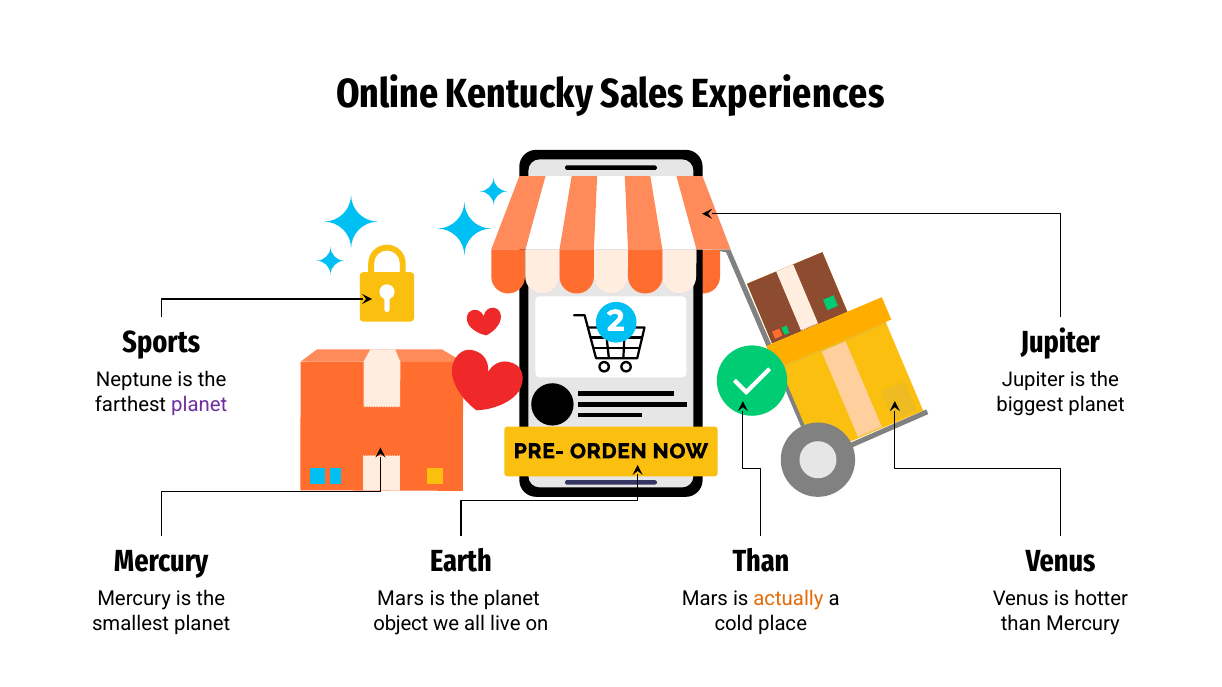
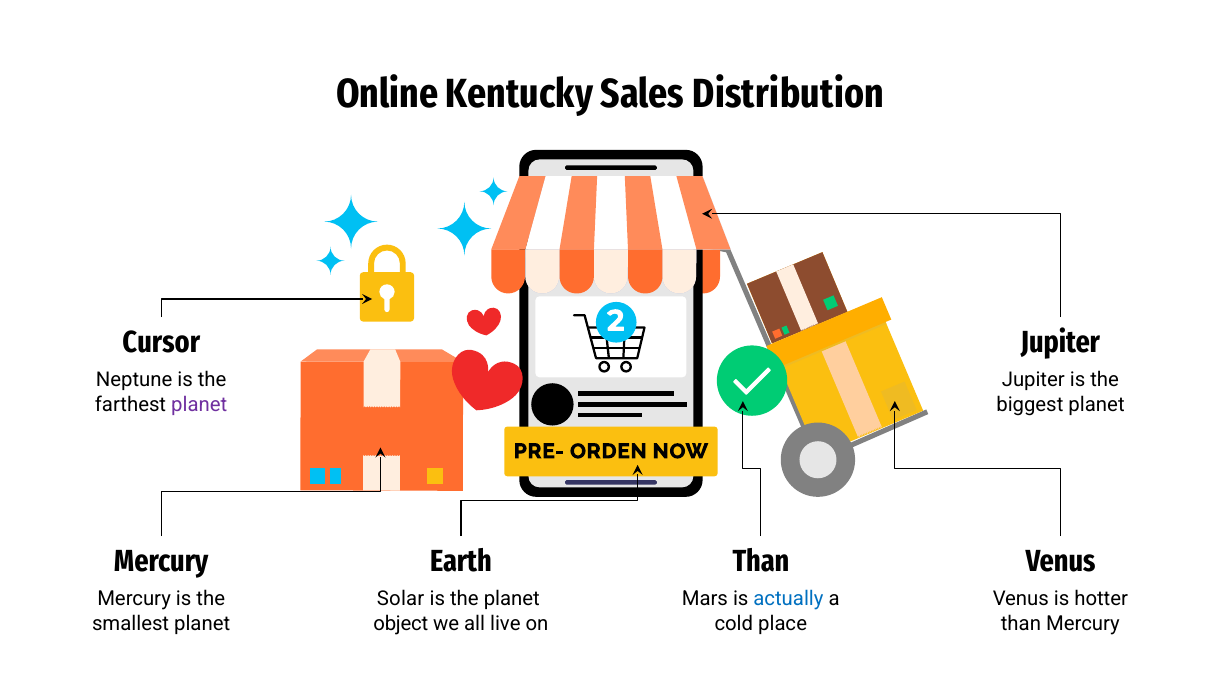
Experiences: Experiences -> Distribution (788, 94)
Sports: Sports -> Cursor (161, 343)
Mars: Mars -> Solar (401, 599)
actually colour: orange -> blue (788, 599)
